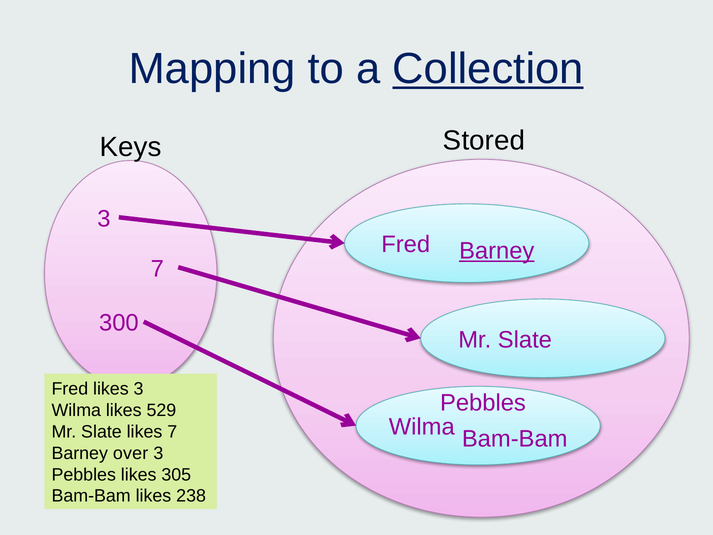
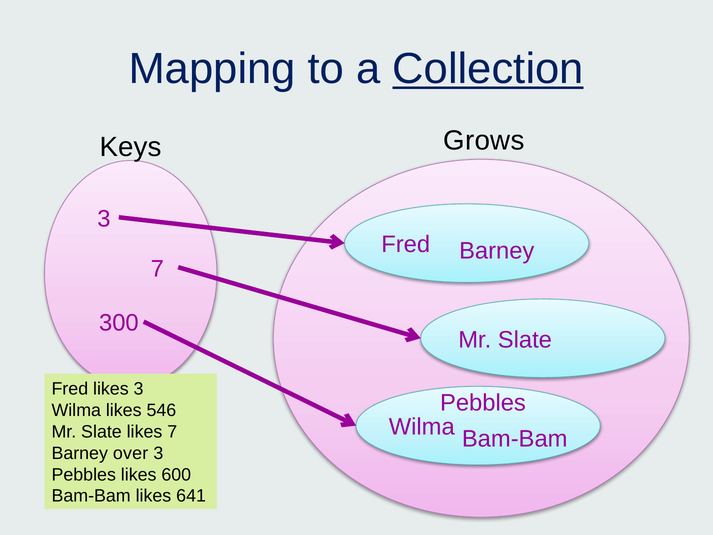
Stored: Stored -> Grows (484, 141)
Barney underline: present -> none (497, 251)
529: 529 -> 546 (161, 410)
305: 305 -> 600 (176, 474)
238: 238 -> 641 (191, 496)
